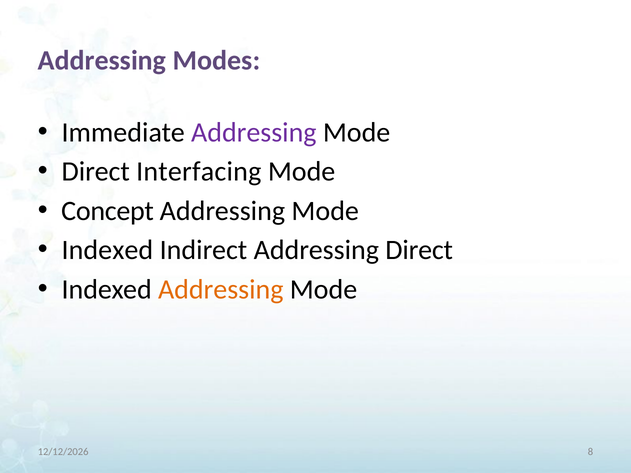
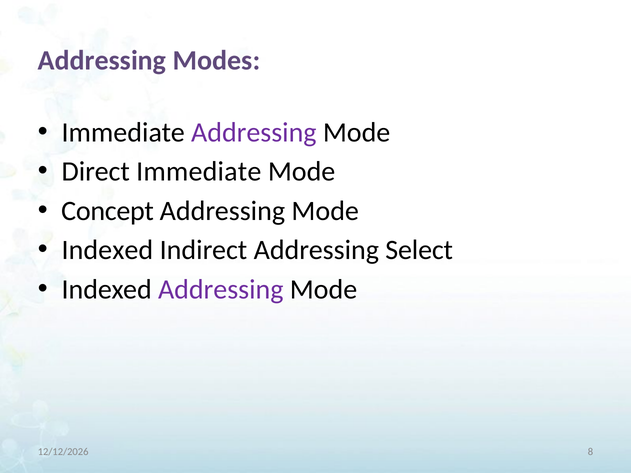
Direct Interfacing: Interfacing -> Immediate (199, 172)
Addressing Direct: Direct -> Select (419, 250)
Addressing colour: orange -> purple (221, 289)
